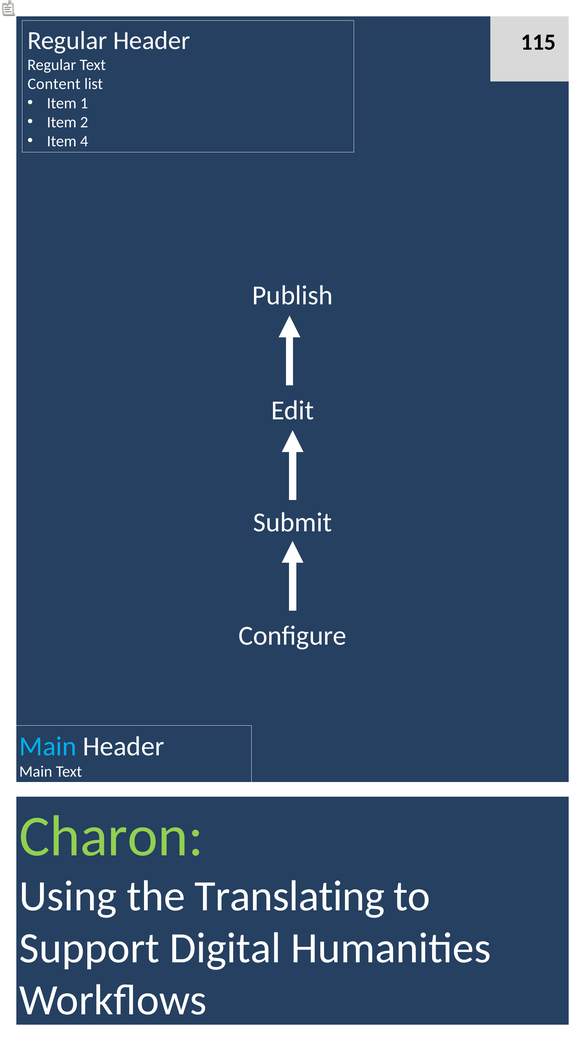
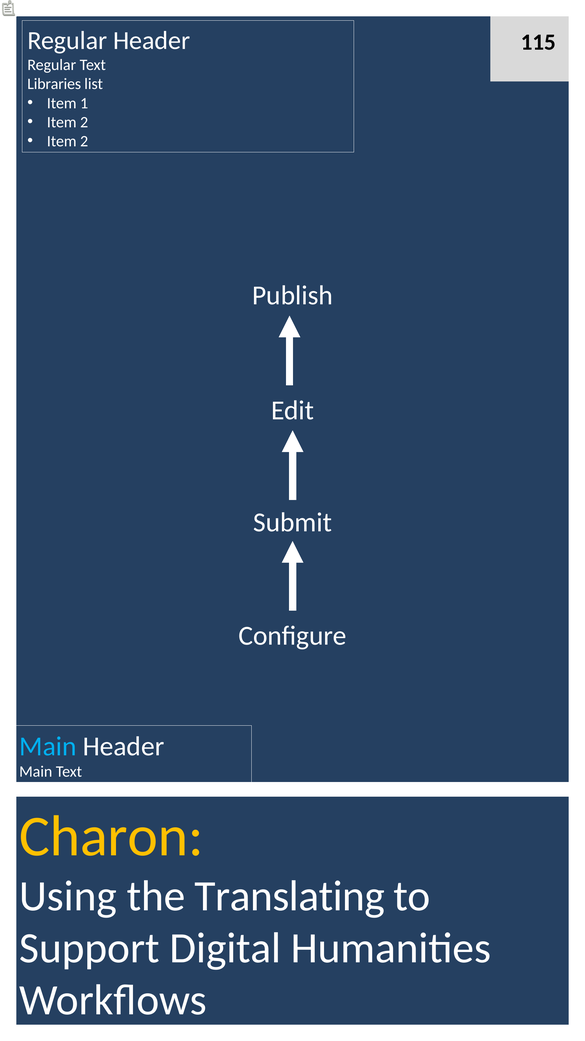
Content: Content -> Libraries (54, 84)
4: 4 -> 2 (84, 141)
Charon colour: light green -> yellow (111, 835)
